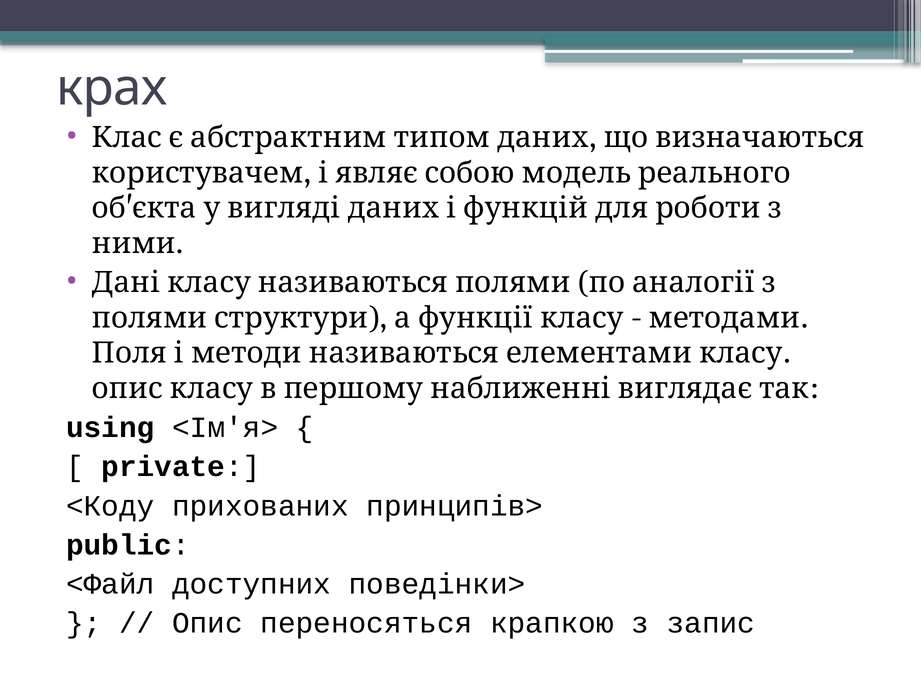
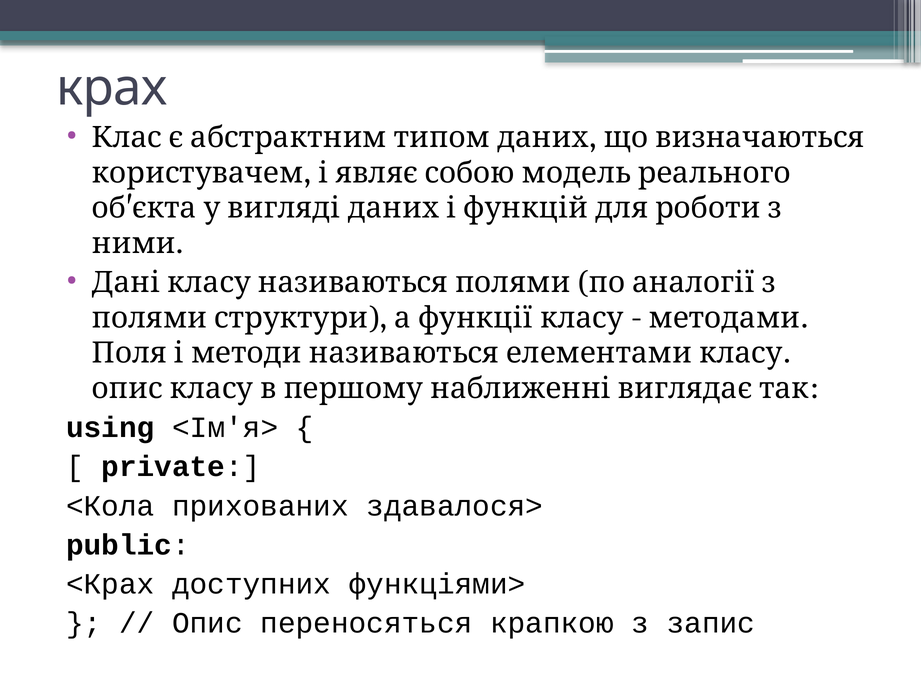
<Коду: <Коду -> <Кола (110, 506)
принципів>: принципів> -> здавалося> (455, 506)
<Файл: <Файл -> <Крах (110, 584)
поведінки>: поведінки> -> функціями> (437, 584)
